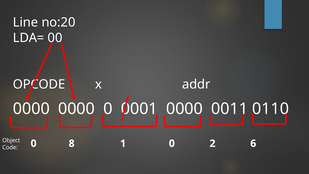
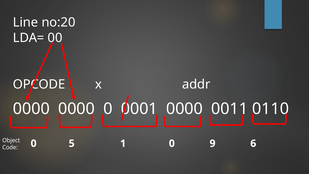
8: 8 -> 5 (72, 143)
2: 2 -> 9 (213, 143)
